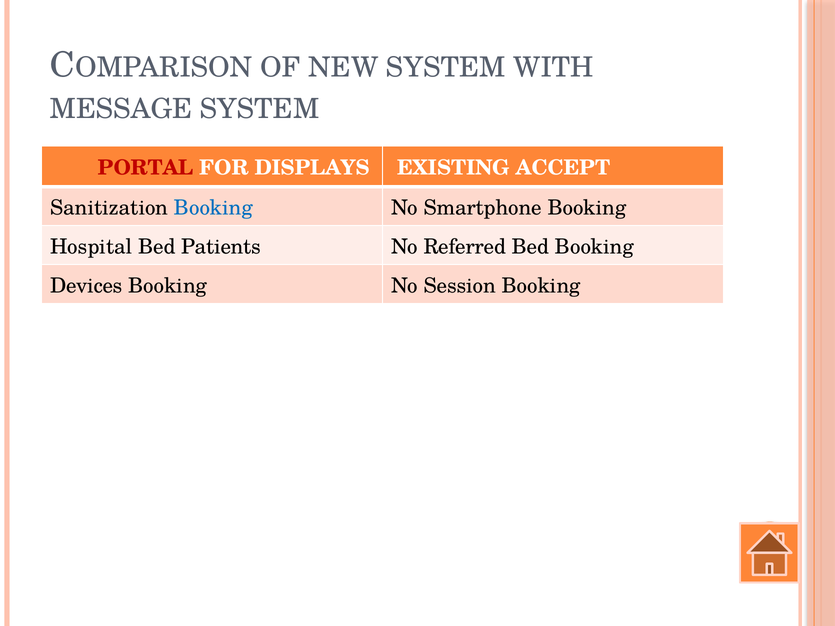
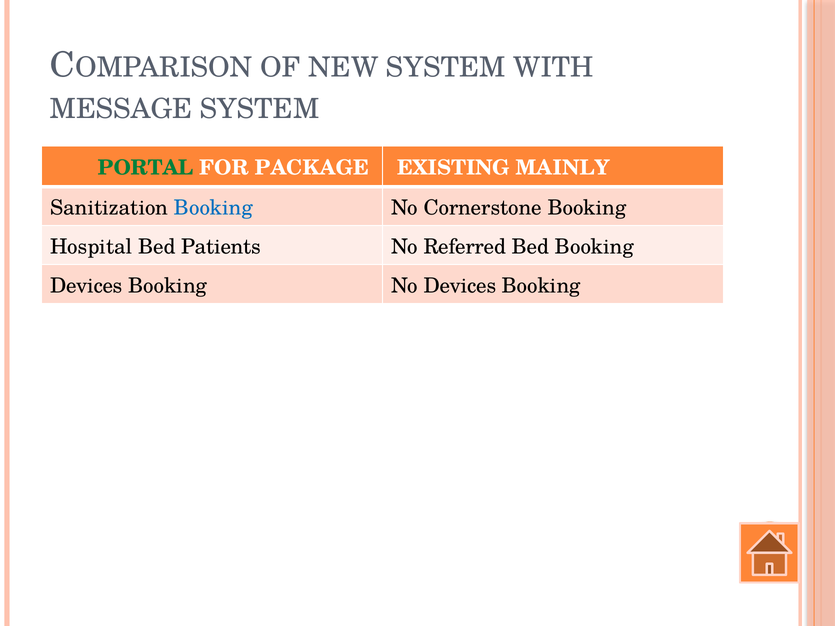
PORTAL colour: red -> green (146, 168)
DISPLAYS: DISPLAYS -> PACKAGE (312, 168)
ACCEPT: ACCEPT -> MAINLY (563, 168)
Smartphone: Smartphone -> Cornerstone (483, 208)
No Session: Session -> Devices (460, 286)
